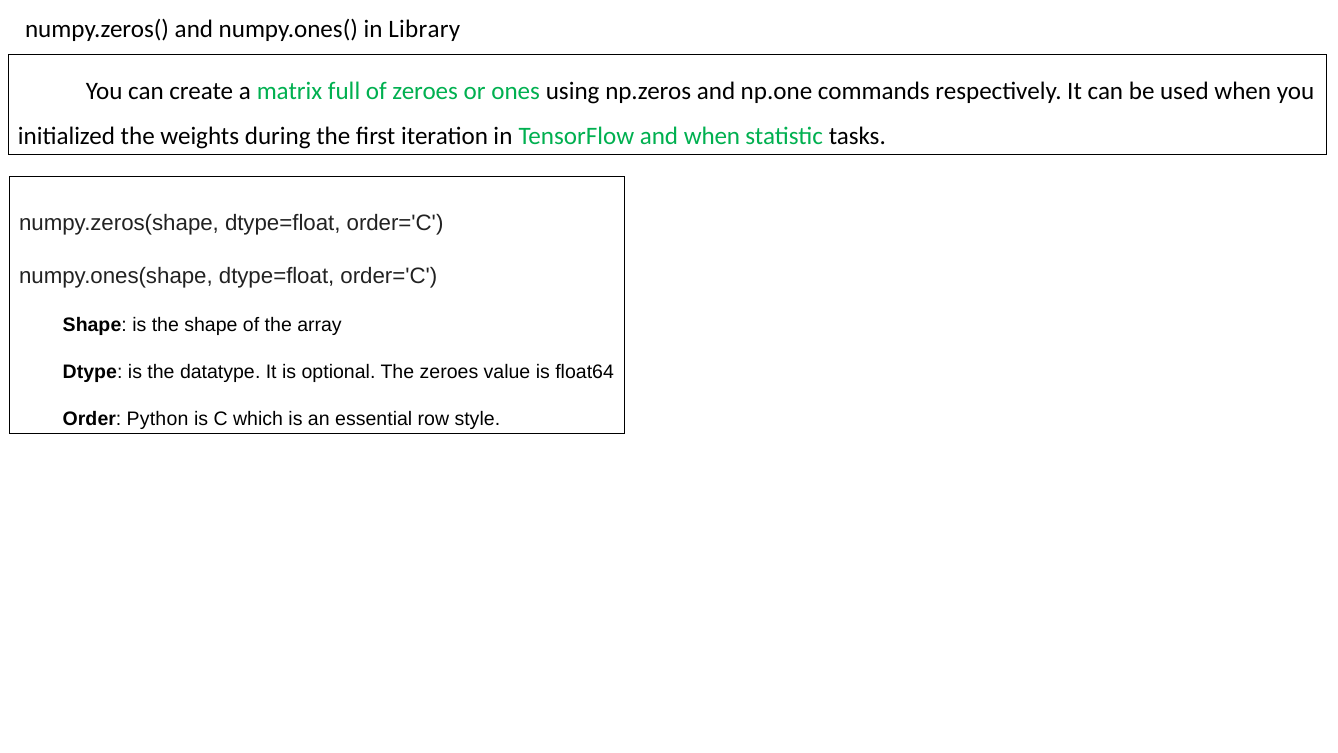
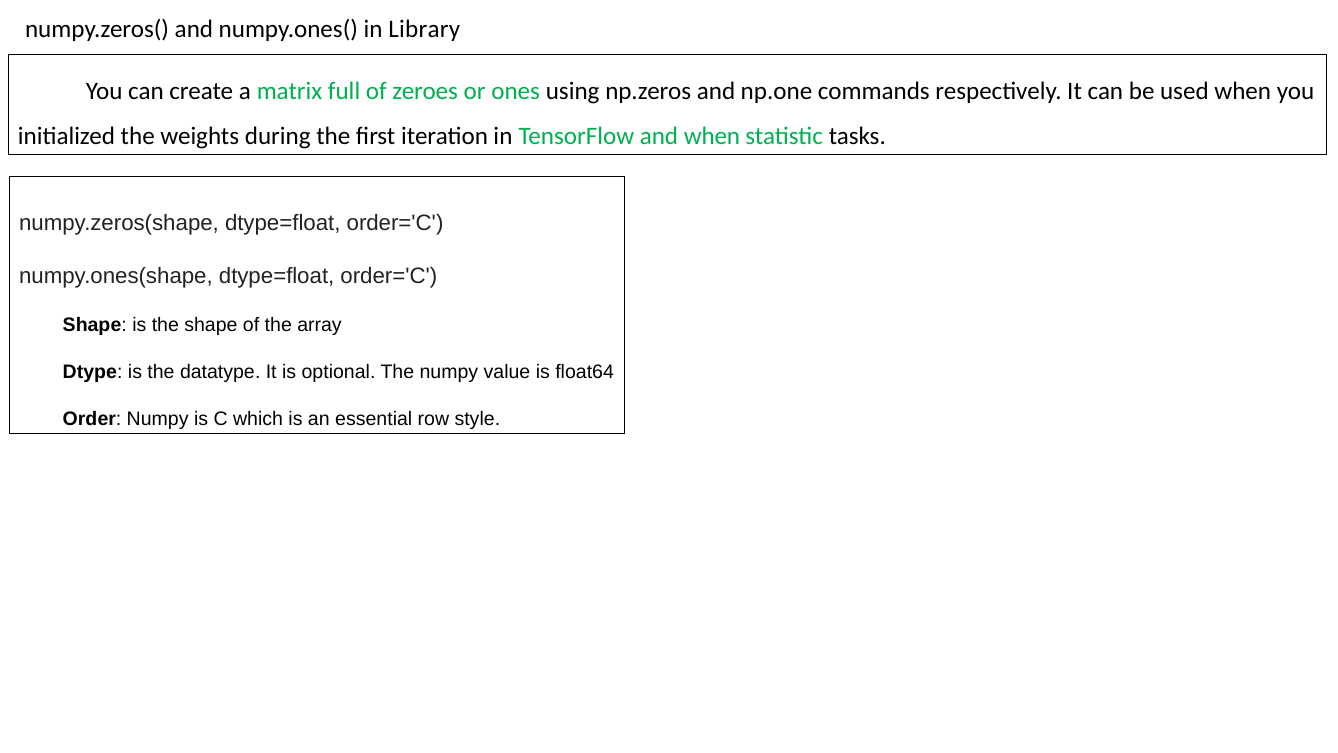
The zeroes: zeroes -> numpy (449, 372)
Order Python: Python -> Numpy (158, 418)
